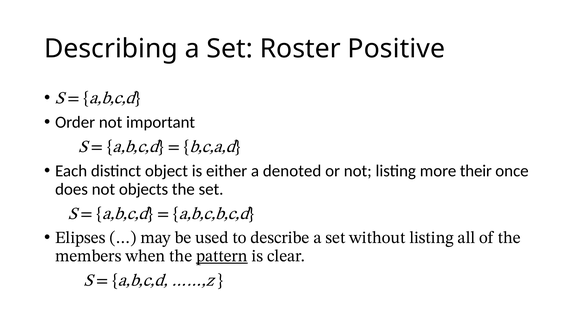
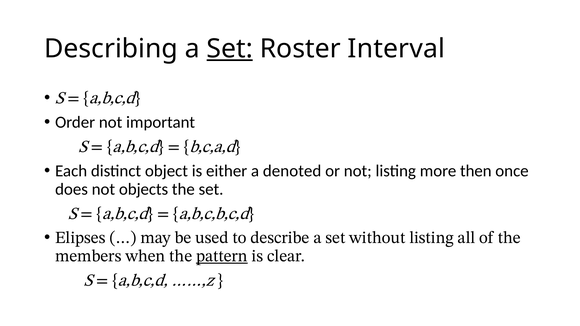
Set underline: none -> present (230, 49)
Positive: Positive -> Interval (396, 49)
their: their -> then (476, 171)
